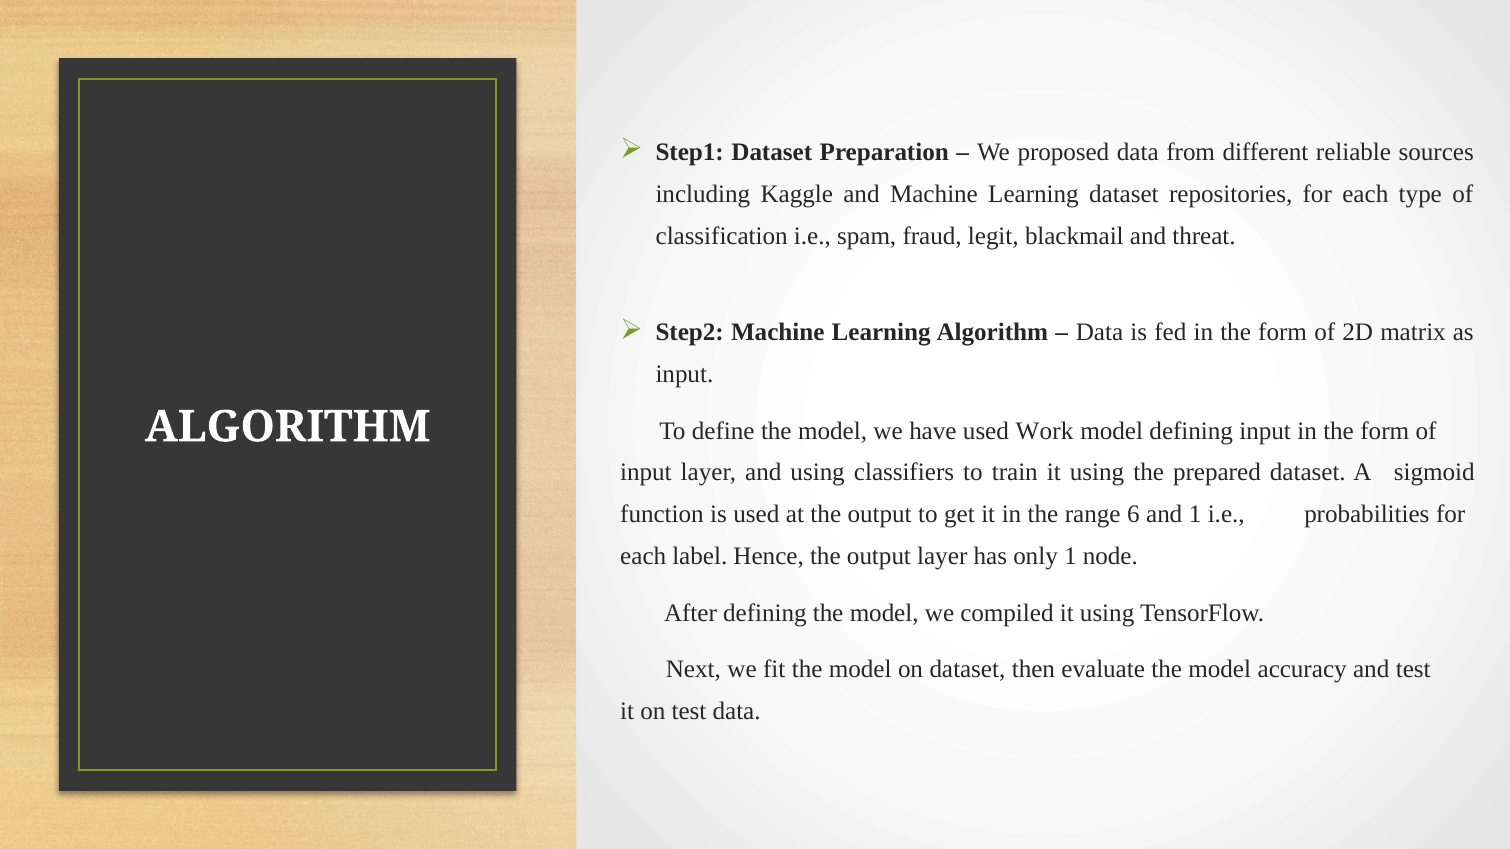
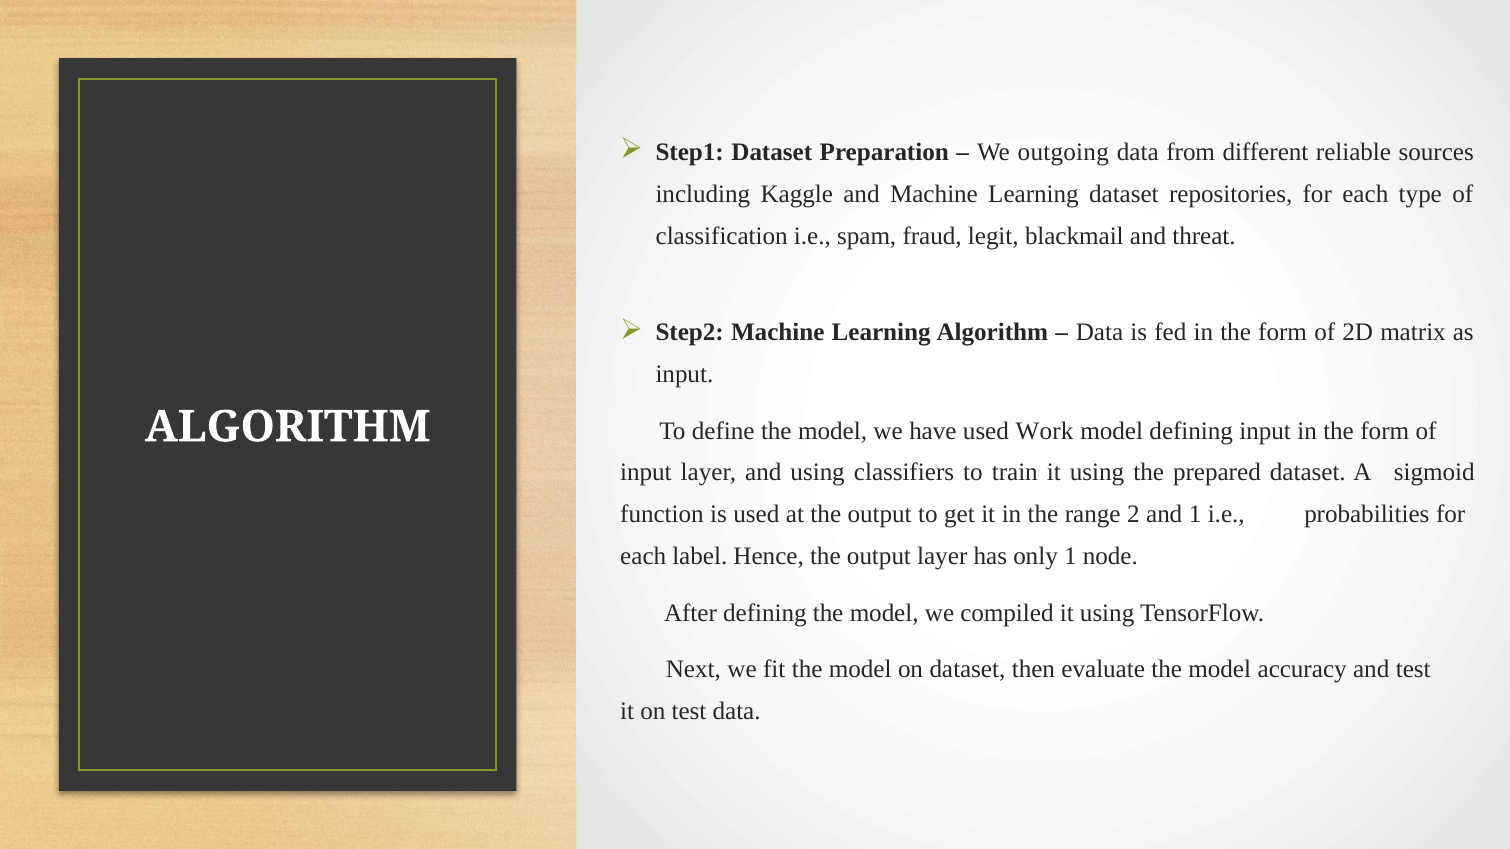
proposed: proposed -> outgoing (1063, 152)
6: 6 -> 2 (1133, 515)
